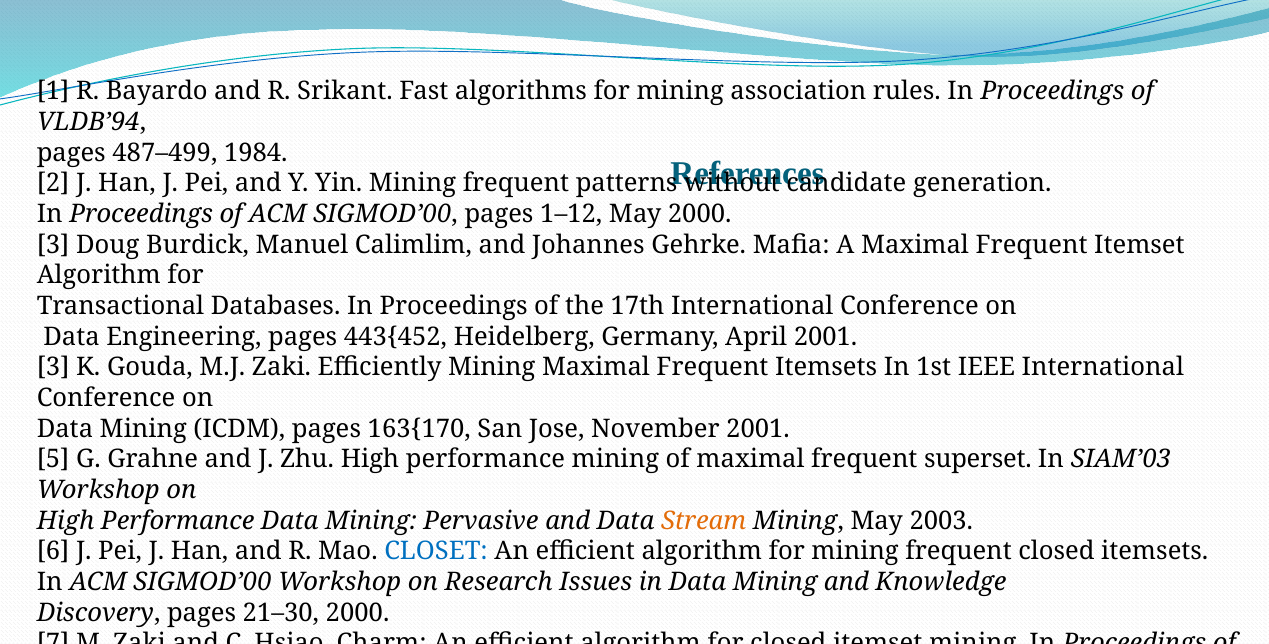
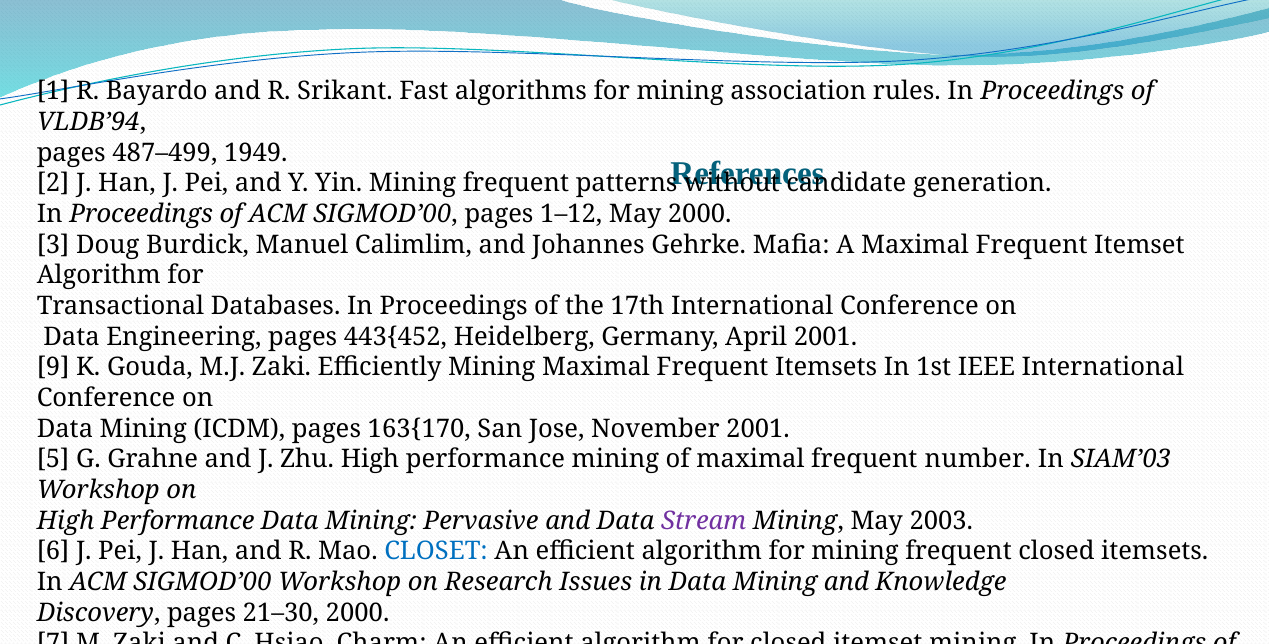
1984: 1984 -> 1949 (256, 153)
3: 3 -> 9 (53, 367)
superset: superset -> number (978, 459)
Stream colour: orange -> purple (704, 520)
